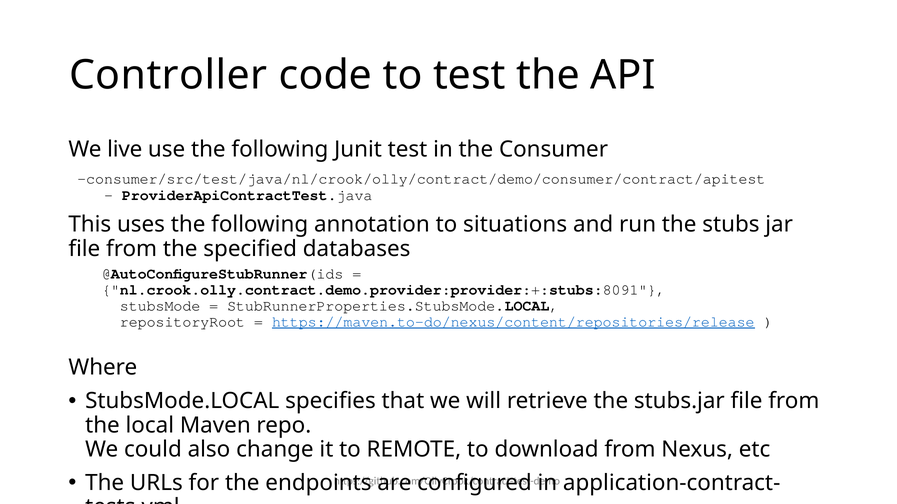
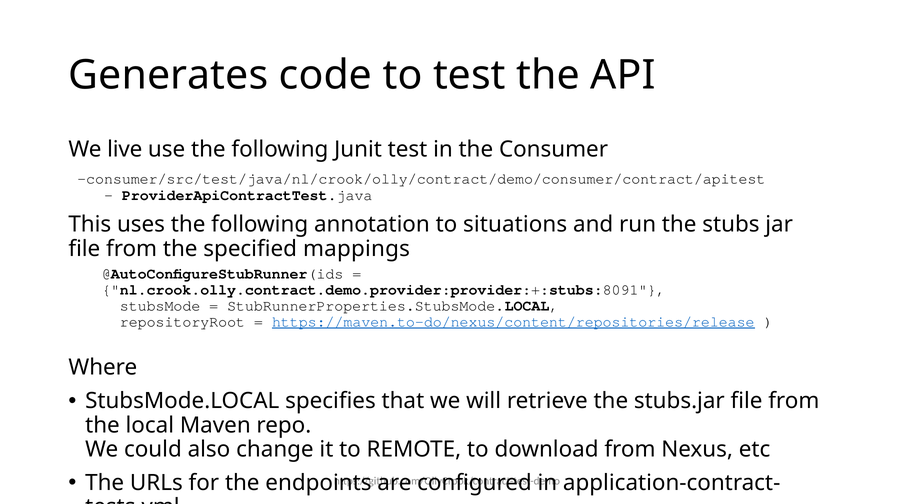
Controller: Controller -> Generates (168, 75)
databases: databases -> mappings (356, 249)
